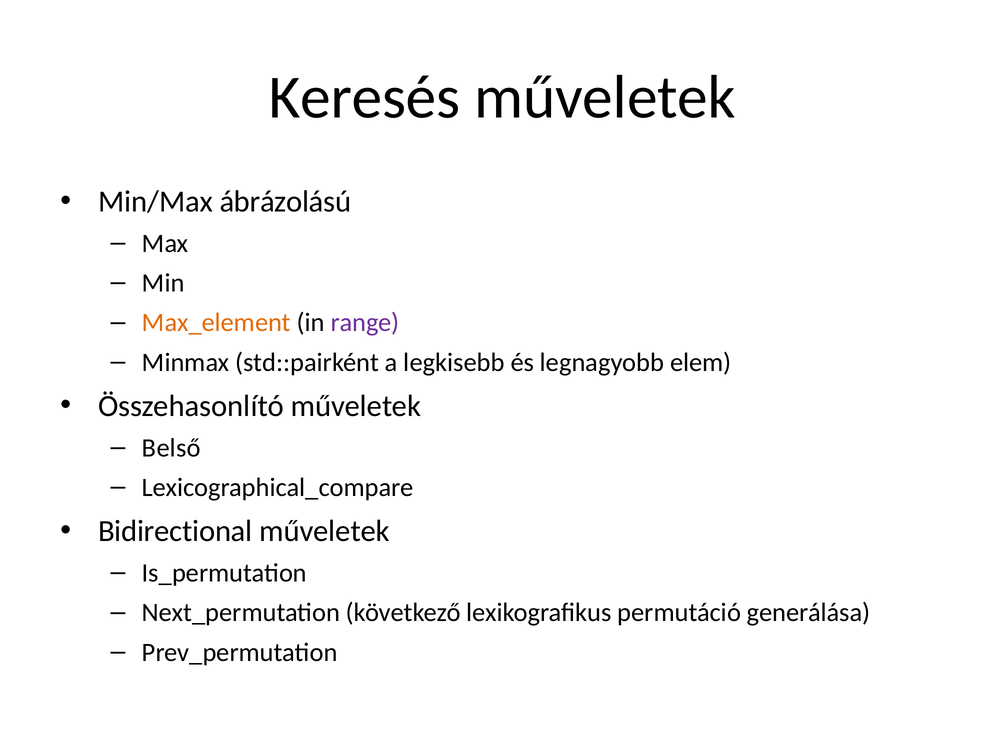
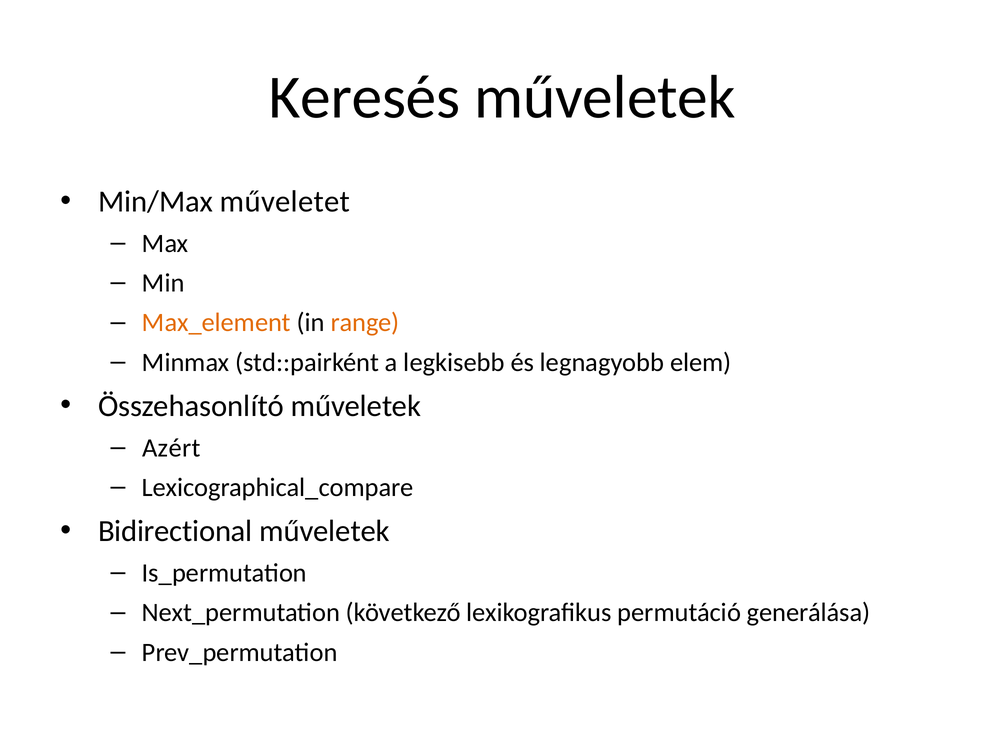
ábrázolású: ábrázolású -> műveletet (285, 201)
range colour: purple -> orange (365, 323)
Belső: Belső -> Azért (171, 448)
